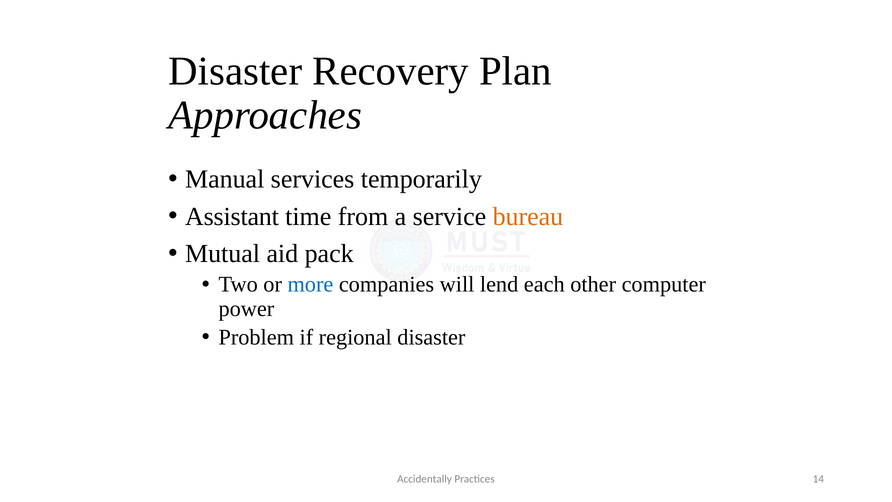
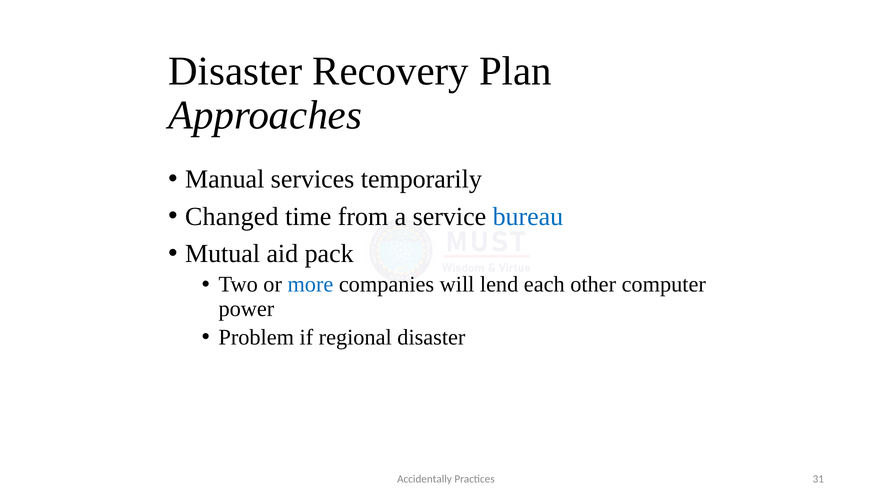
Assistant: Assistant -> Changed (232, 216)
bureau colour: orange -> blue (528, 216)
14: 14 -> 31 (818, 479)
